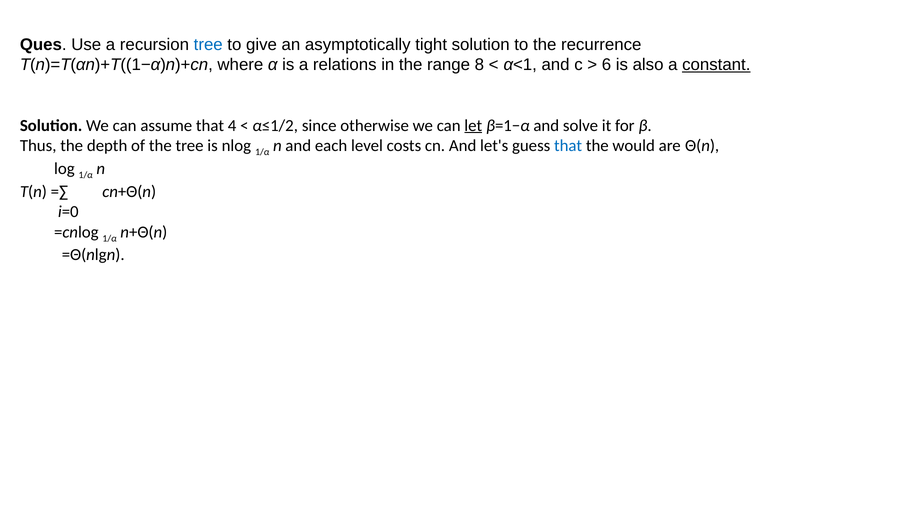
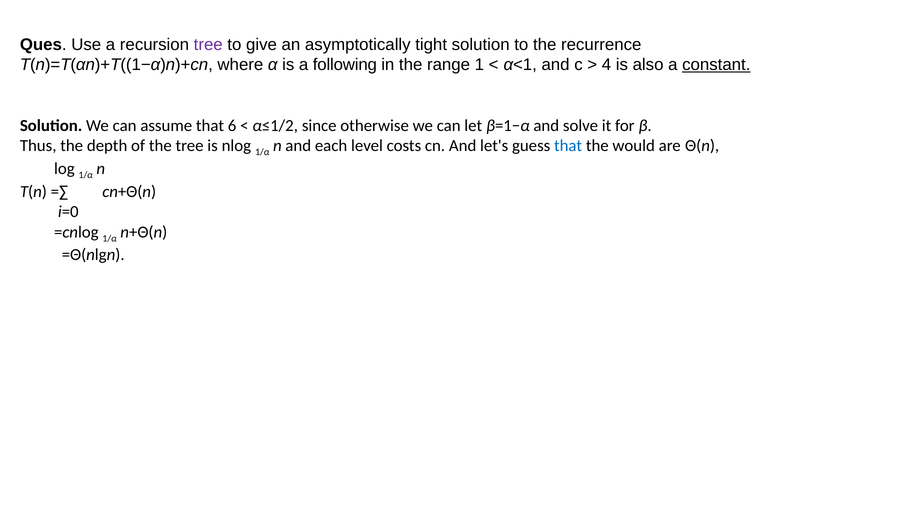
tree colour: blue -> purple (208, 45)
relations: relations -> following (345, 65)
8: 8 -> 1 (479, 65)
6: 6 -> 4 (606, 65)
4: 4 -> 6 (232, 125)
let underline: present -> none (473, 125)
